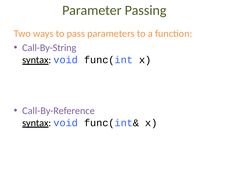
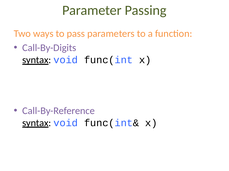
Call-By-String: Call-By-String -> Call-By-Digits (49, 48)
